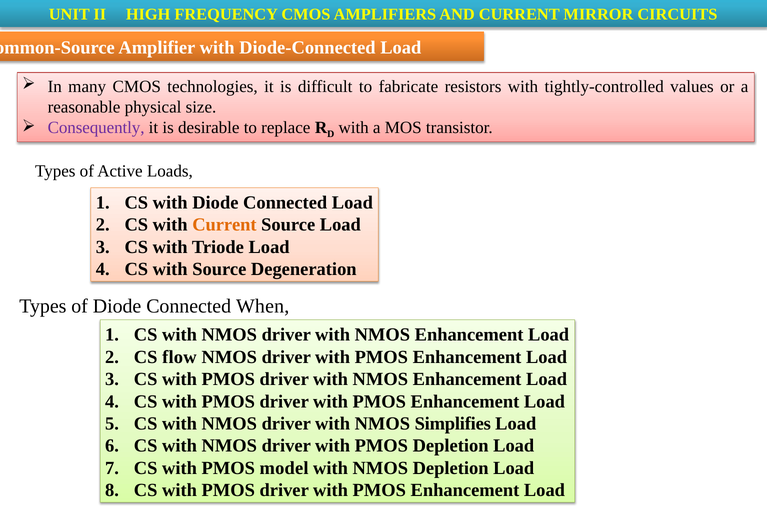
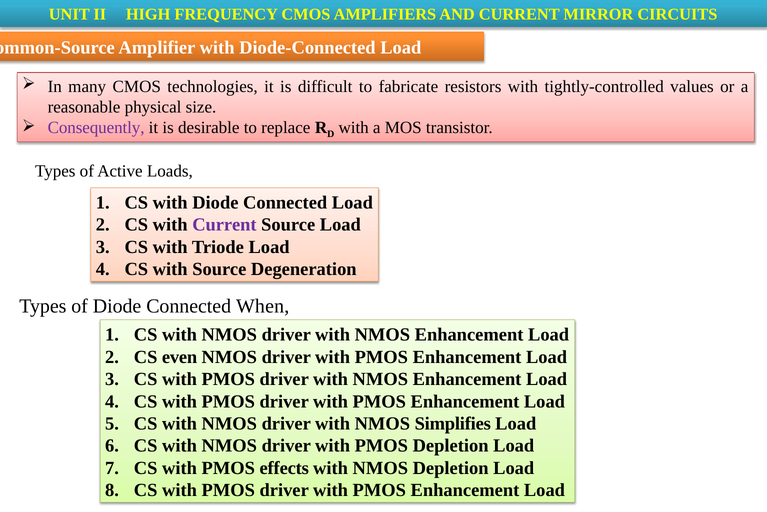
Current colour: orange -> purple (224, 224)
flow: flow -> even (180, 357)
model: model -> effects (284, 467)
